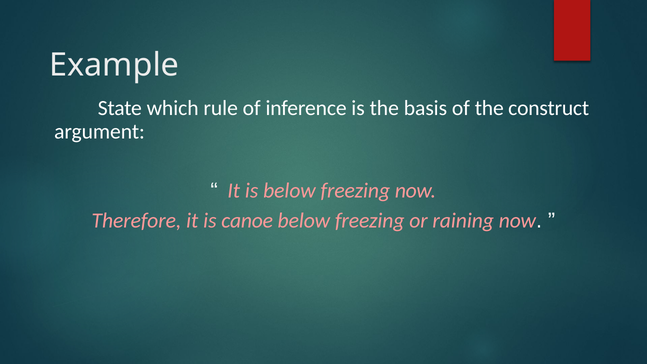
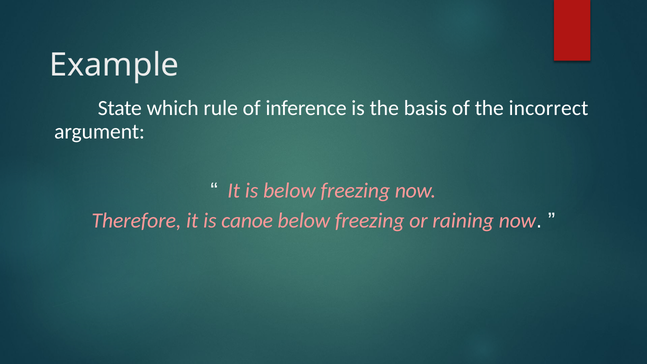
construct: construct -> incorrect (549, 108)
